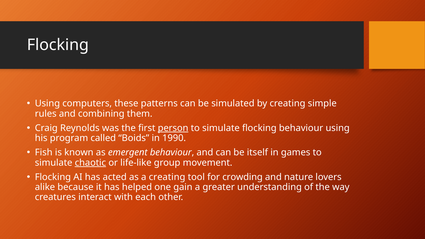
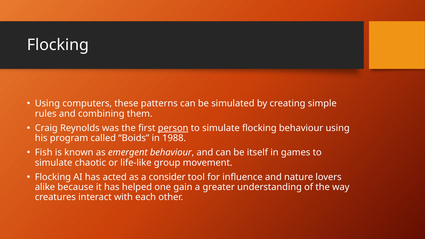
1990: 1990 -> 1988 (174, 138)
chaotic underline: present -> none (90, 163)
a creating: creating -> consider (167, 177)
crowding: crowding -> influence (242, 177)
